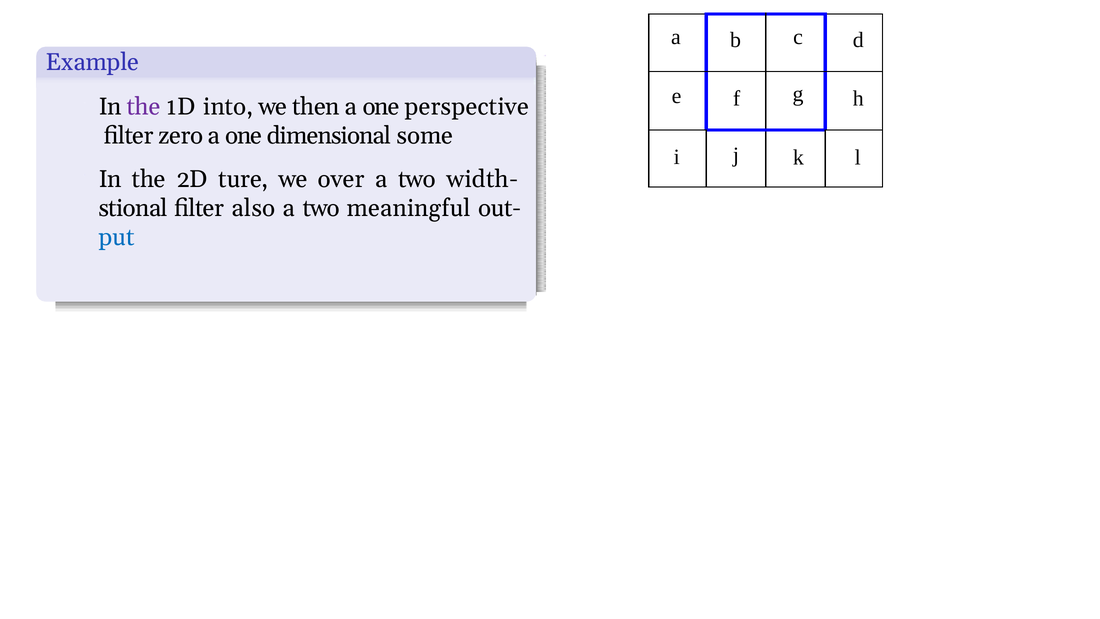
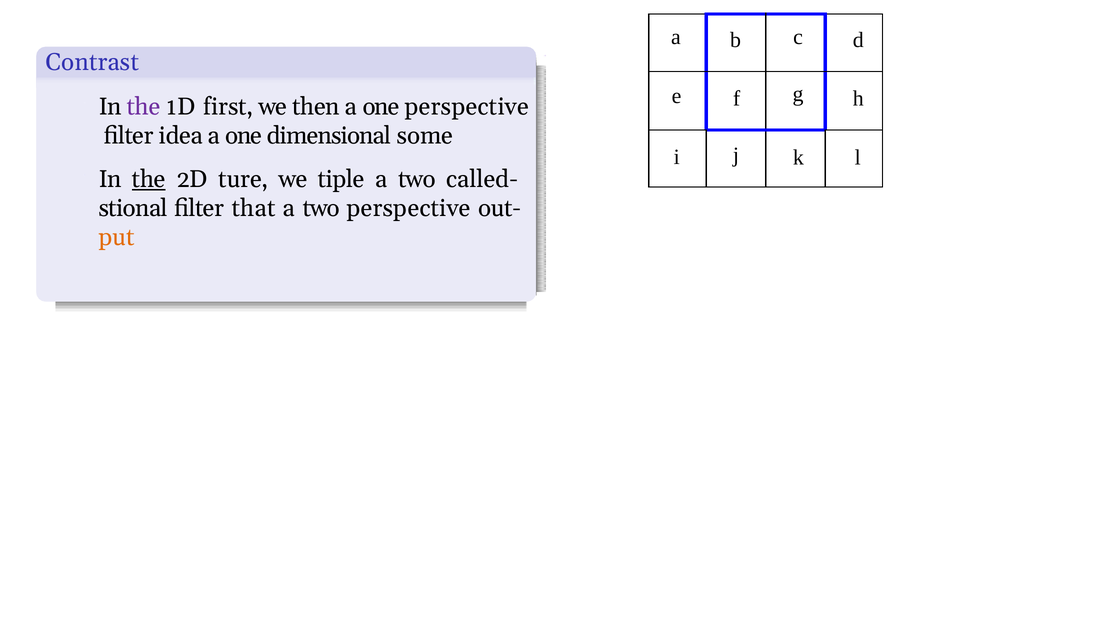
Example: Example -> Contrast (92, 62)
into: into -> first (228, 107)
zero: zero -> idea (181, 136)
the underline: none -> present (149, 179)
over: over -> tiple (341, 179)
width-: width- -> called- (482, 179)
also: also -> that (254, 208)
two meaningful: meaningful -> perspective (409, 208)
put colour: blue -> orange (117, 237)
